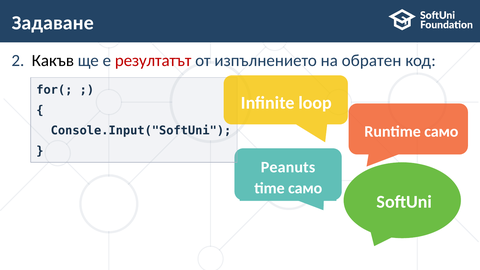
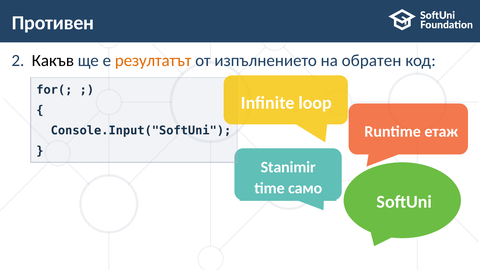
Задаване: Задаване -> Противен (53, 23)
резултатът colour: red -> orange (153, 61)
Runtime само: само -> етаж (441, 132)
Peanuts: Peanuts -> Stanimir (288, 167)
